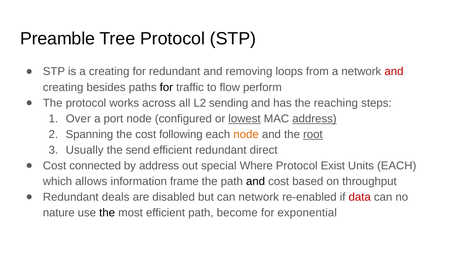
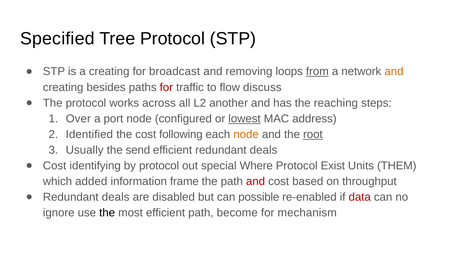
Preamble: Preamble -> Specified (57, 39)
for redundant: redundant -> broadcast (175, 72)
from underline: none -> present (317, 72)
and colour: red -> orange (394, 72)
for colour: black -> red (166, 87)
perform: perform -> discuss (262, 87)
sending: sending -> another (229, 103)
address underline: present -> none (314, 119)
Spanning: Spanning -> Identified (89, 135)
efficient redundant direct: direct -> deals (264, 150)
connected: connected -> identifying (95, 166)
by address: address -> protocol (159, 166)
Units EACH: EACH -> THEM (397, 166)
allows: allows -> added (91, 182)
and colour: black -> red (256, 182)
can network: network -> possible (259, 198)
nature: nature -> ignore (59, 213)
exponential: exponential -> mechanism (307, 213)
